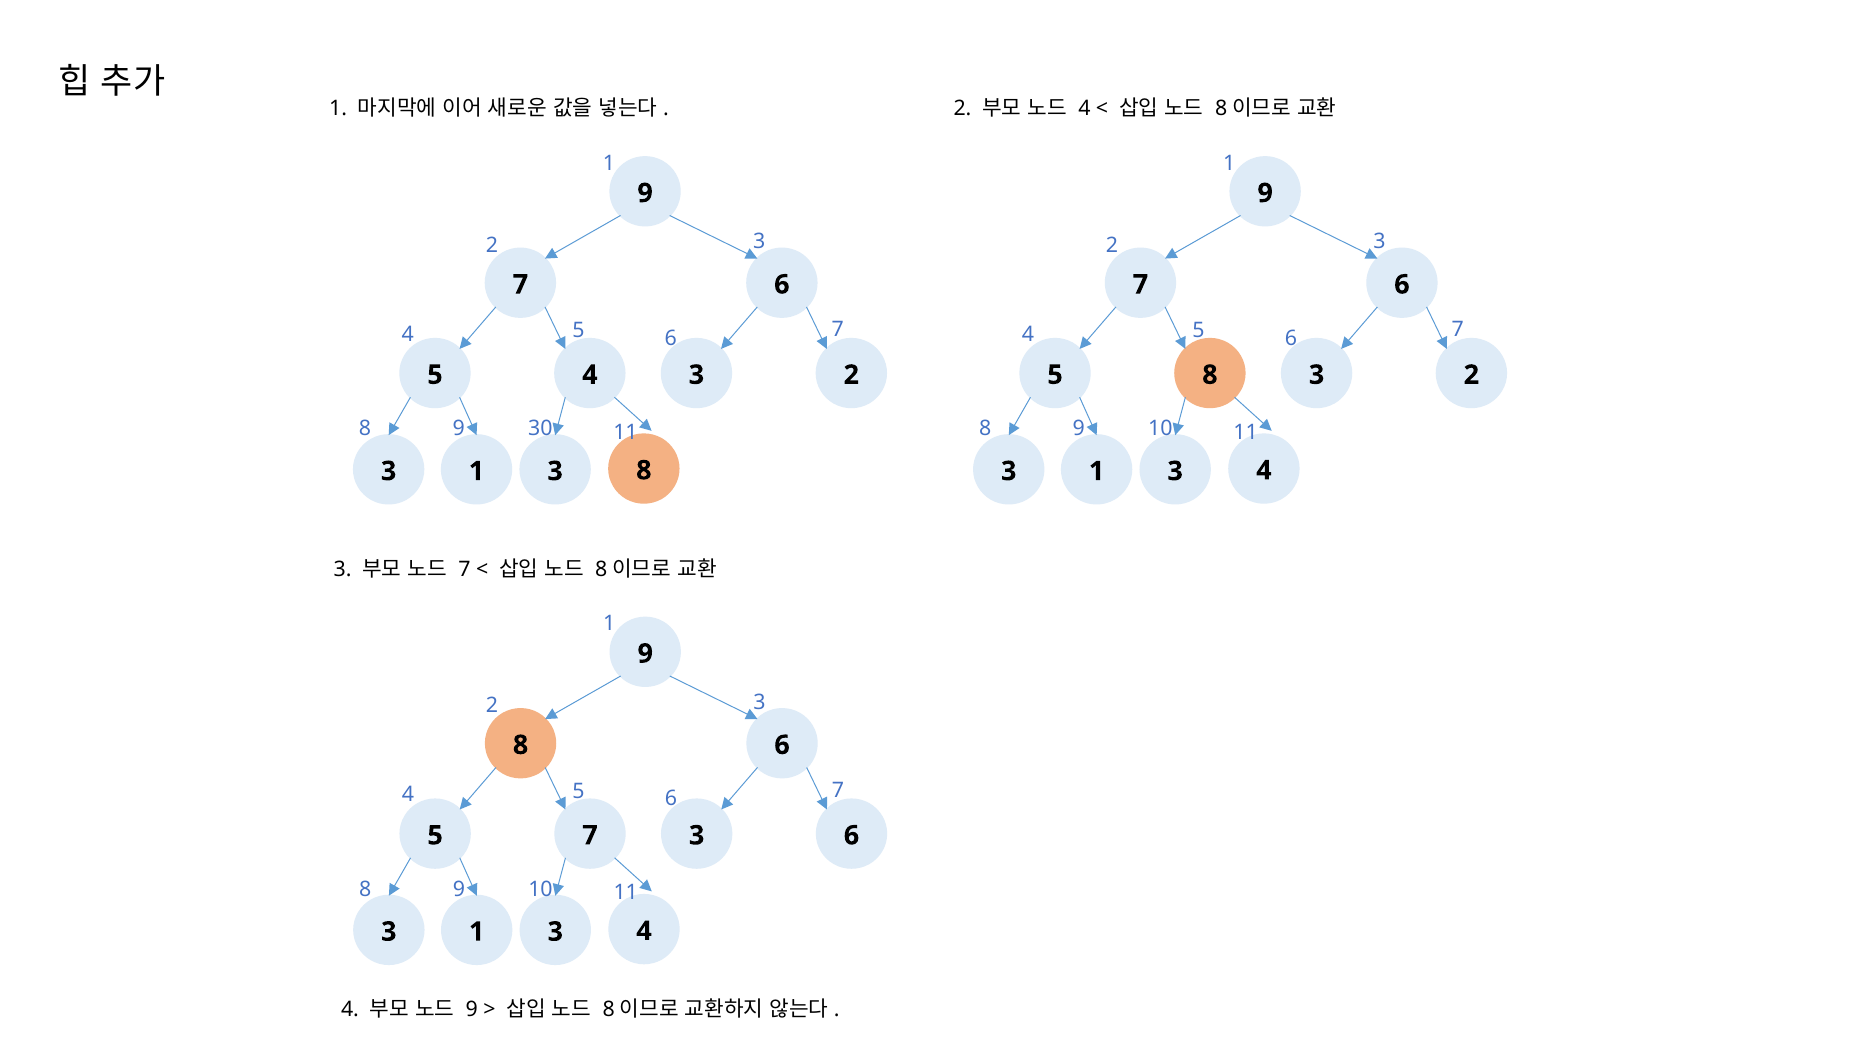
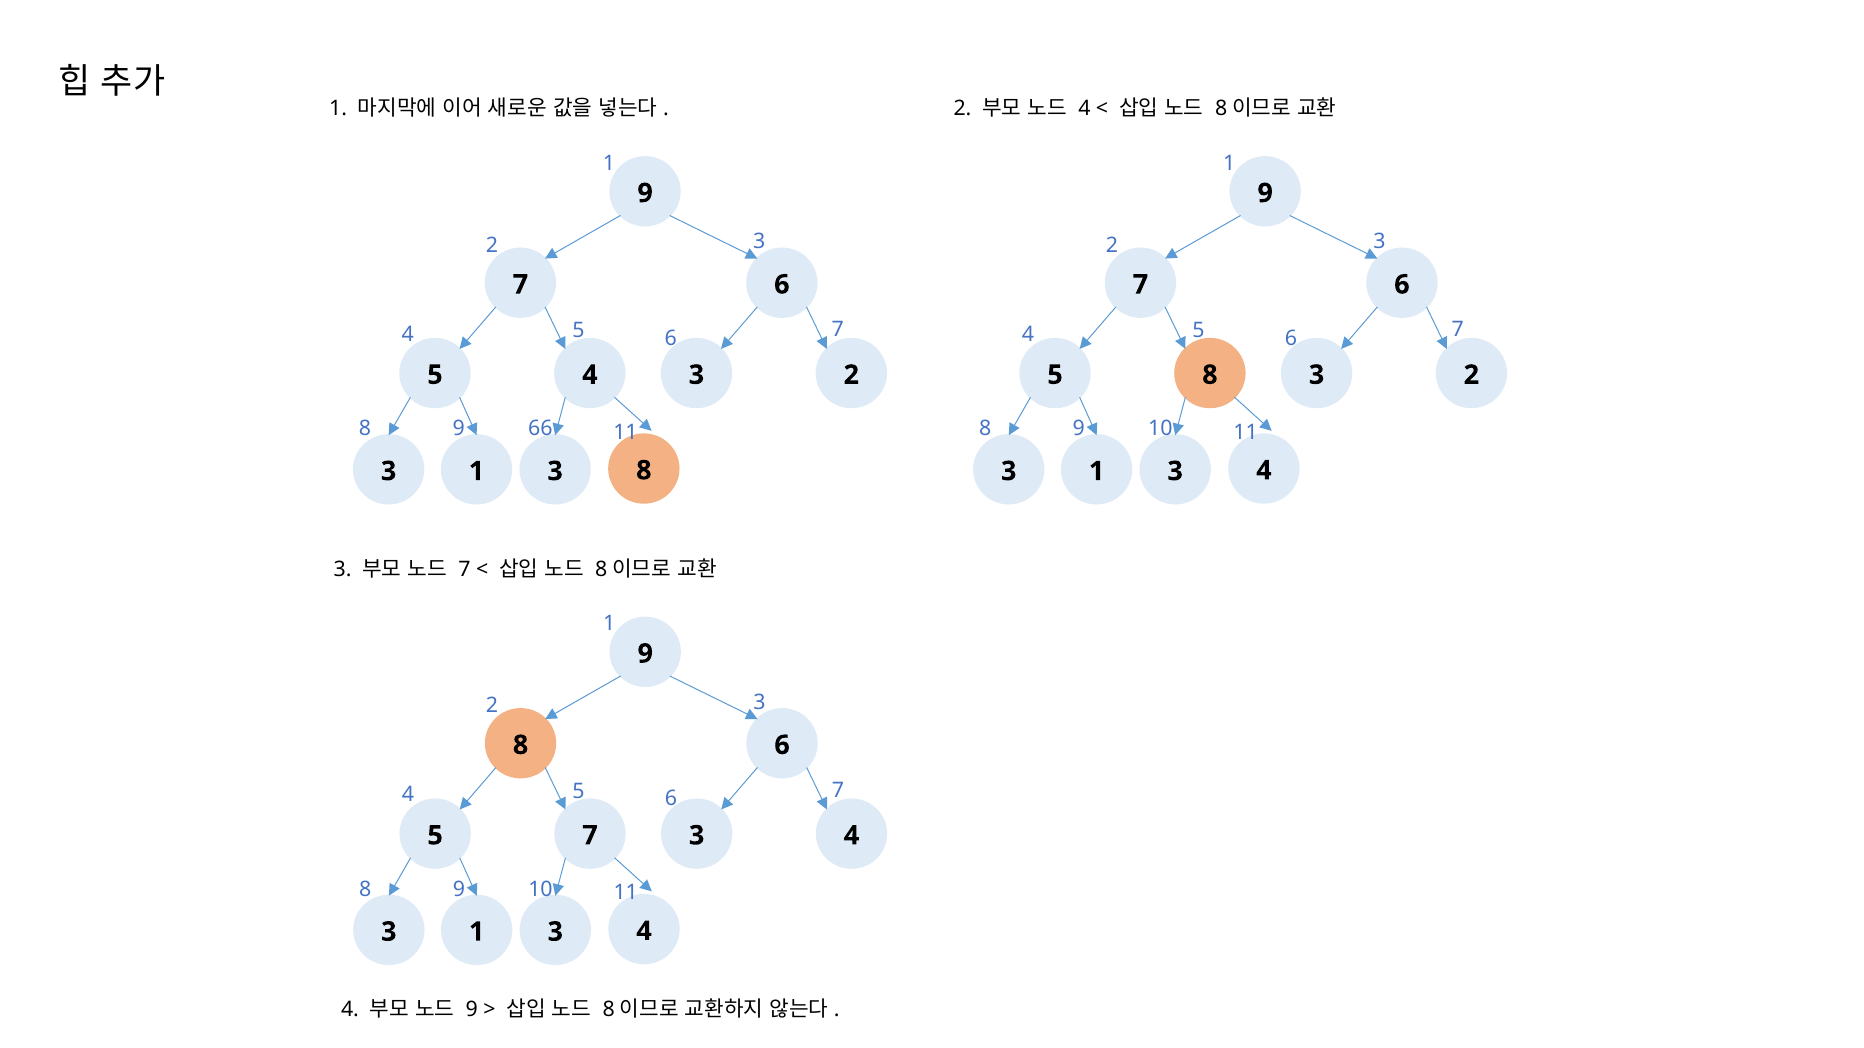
30: 30 -> 66 (540, 429)
3 6: 6 -> 4 (852, 836)
